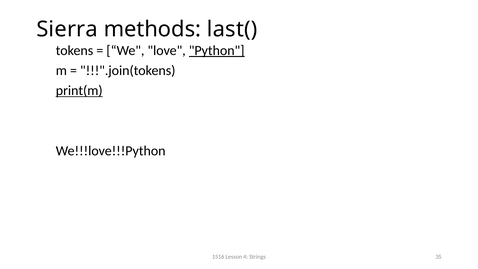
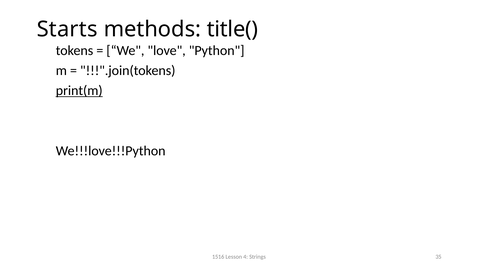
Sierra: Sierra -> Starts (67, 29)
last(: last( -> title( (232, 29)
Python underline: present -> none (217, 51)
